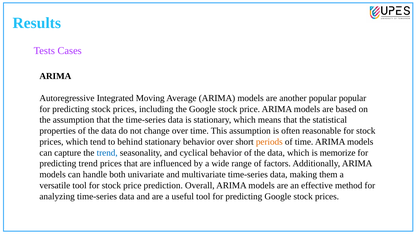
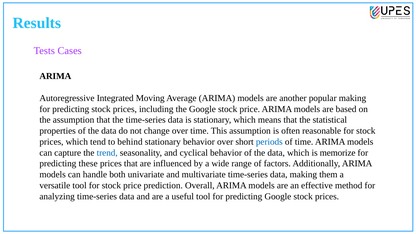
popular popular: popular -> making (353, 98)
periods colour: orange -> blue (269, 142)
predicting trend: trend -> these (88, 164)
